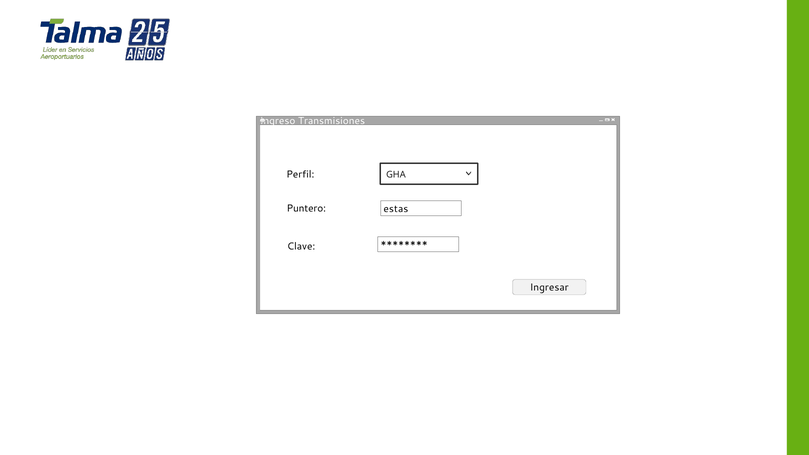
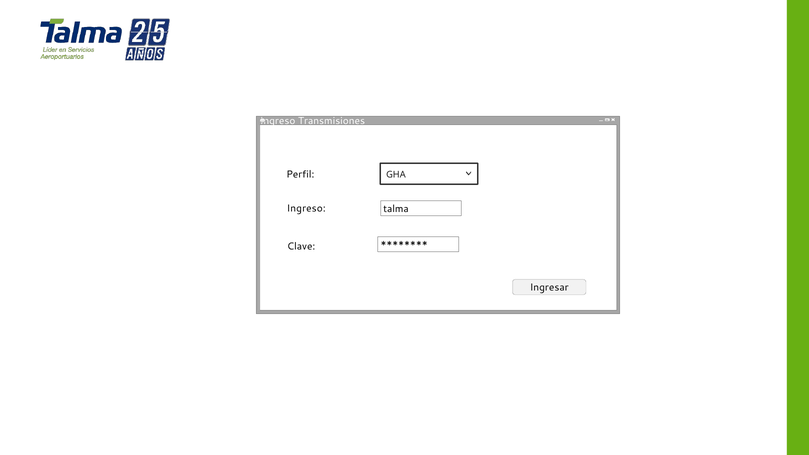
Puntero: Puntero -> Ingreso (306, 209)
estas: estas -> talma (396, 209)
